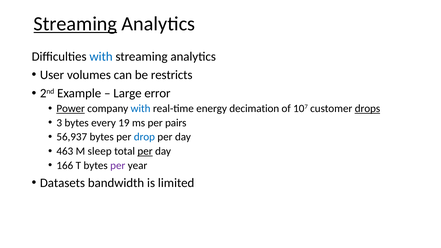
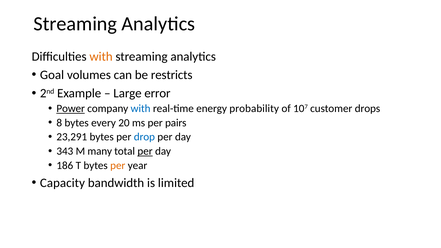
Streaming underline: present -> none (75, 24)
with colour: blue -> orange (101, 56)
User: User -> Goal (52, 75)
decimation: decimation -> probability (254, 109)
drops underline: present -> none (368, 109)
3: 3 -> 8 (59, 123)
19: 19 -> 20 (124, 123)
56,937: 56,937 -> 23,291 (72, 137)
463: 463 -> 343 (65, 151)
sleep: sleep -> many (100, 151)
166: 166 -> 186 (65, 165)
per colour: purple -> orange (118, 165)
Datasets: Datasets -> Capacity (62, 183)
